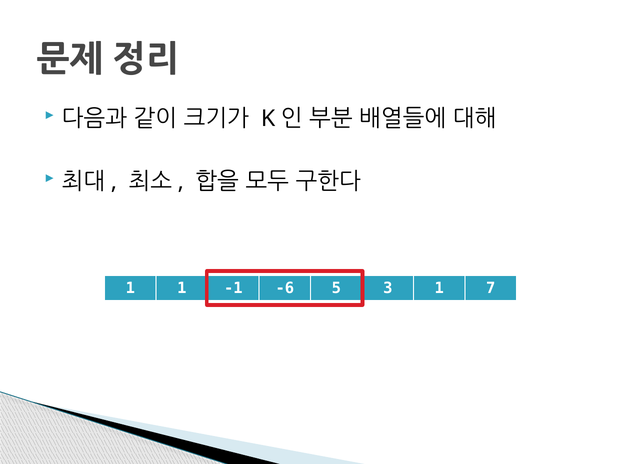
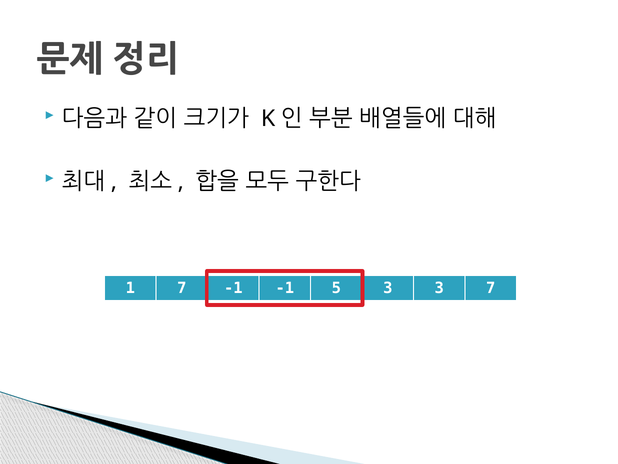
1 1: 1 -> 7 (182, 288)
-1 -6: -6 -> -1 (285, 288)
3 1: 1 -> 3 (439, 288)
